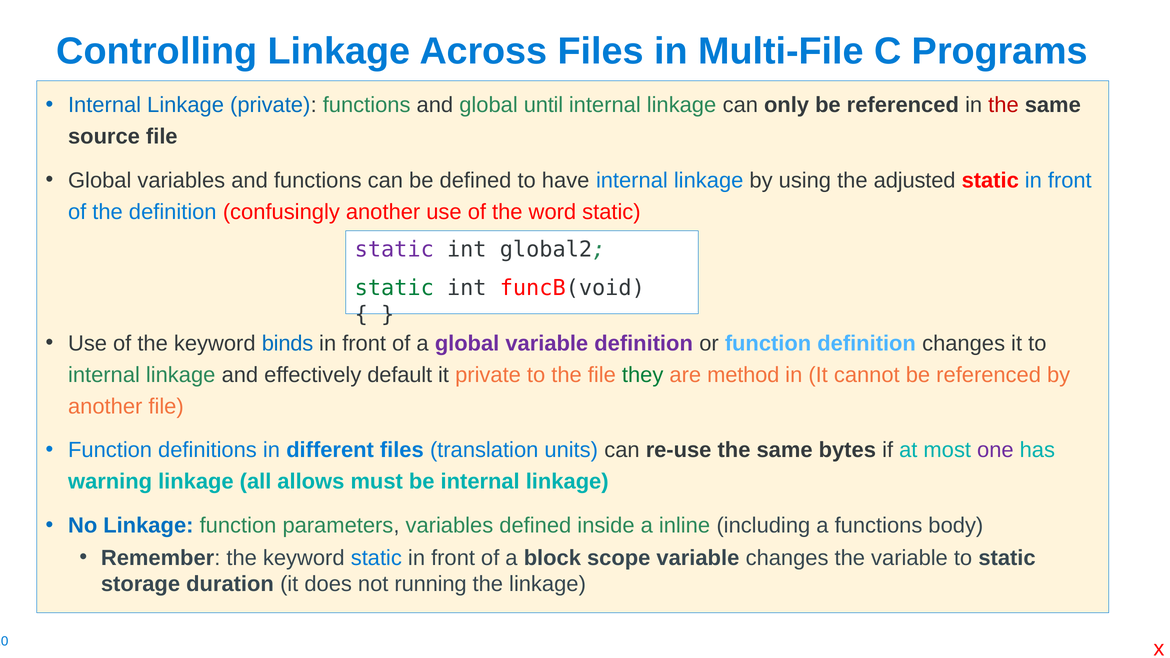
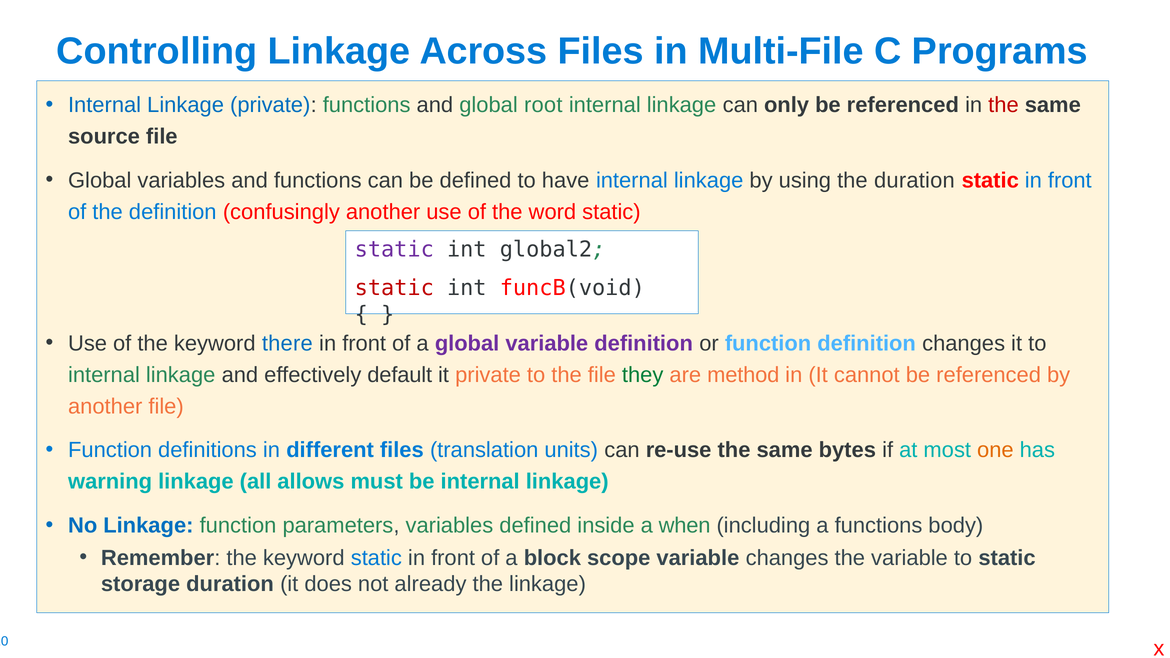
until: until -> root (543, 105)
the adjusted: adjusted -> duration (914, 180)
static colour: green -> red (394, 288)
binds: binds -> there (287, 343)
one colour: purple -> orange (995, 450)
inline: inline -> when (685, 526)
running: running -> already (430, 584)
